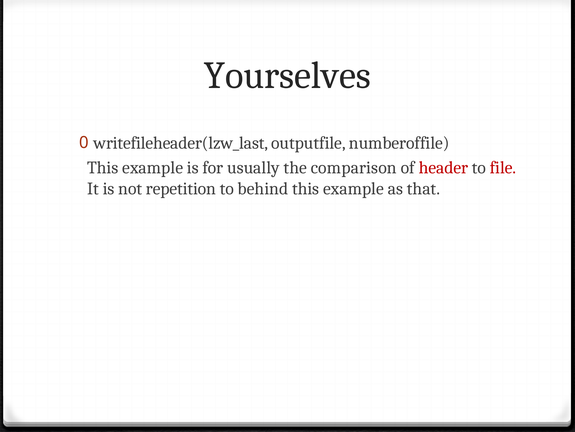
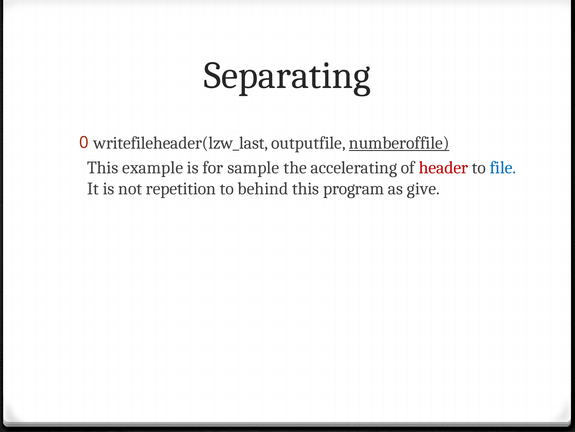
Yourselves: Yourselves -> Separating (287, 75)
numberoffile underline: none -> present (399, 143)
usually: usually -> sample (253, 167)
comparison: comparison -> accelerating (354, 167)
file colour: red -> blue (503, 167)
example: example -> program (354, 188)
that: that -> give (423, 188)
